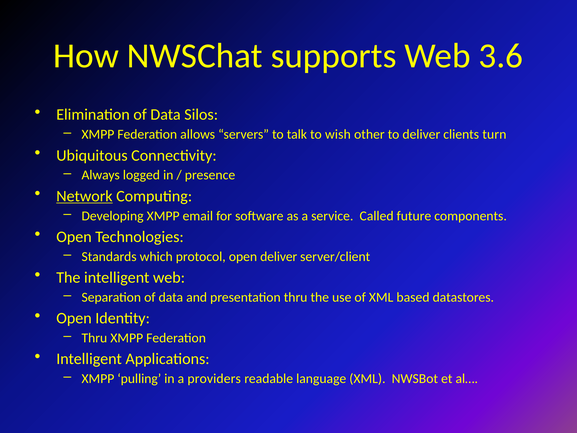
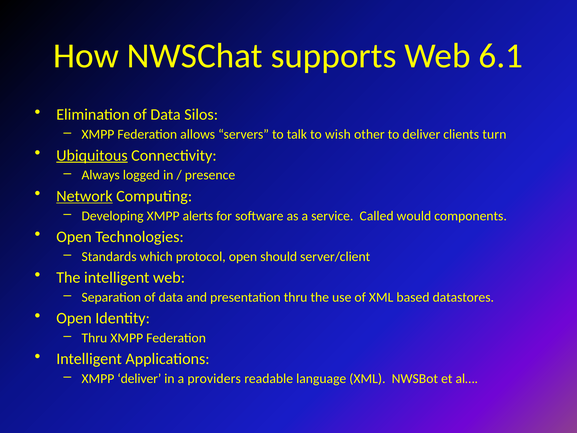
3.6: 3.6 -> 6.1 (501, 56)
Ubiquitous underline: none -> present (92, 155)
email: email -> alerts (198, 216)
future: future -> would (414, 216)
open deliver: deliver -> should (279, 256)
XMPP pulling: pulling -> deliver (139, 378)
